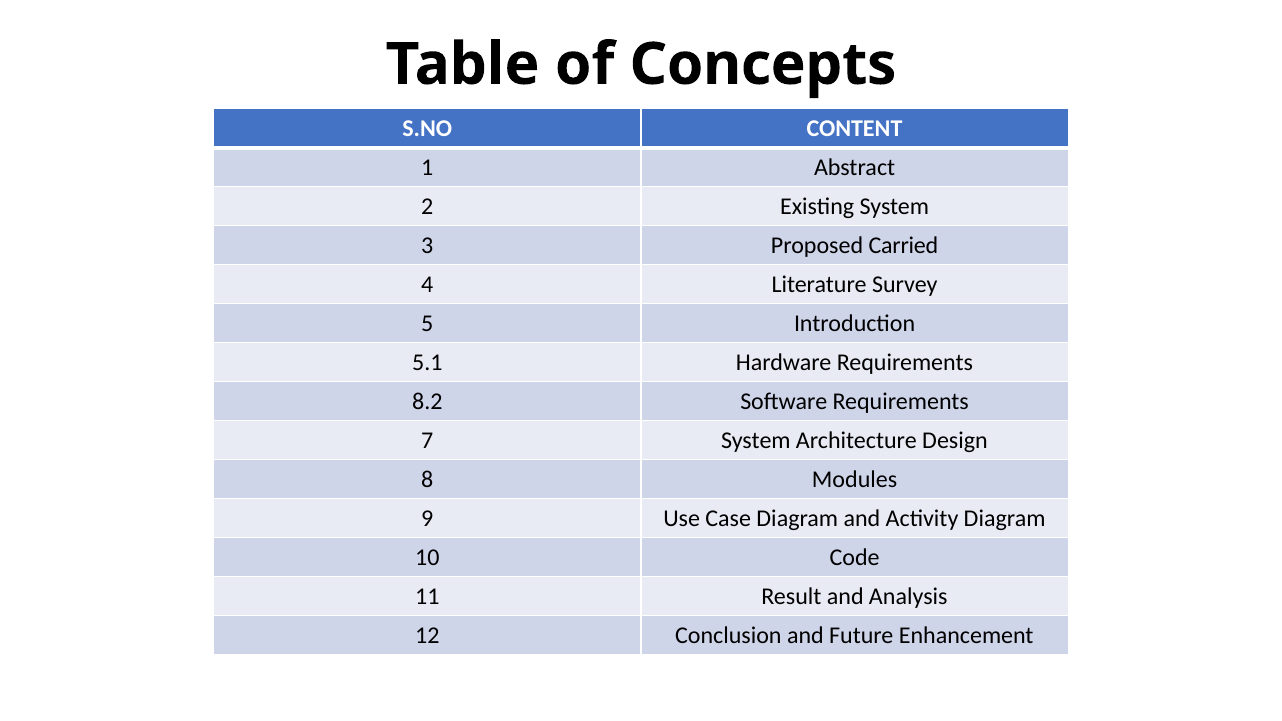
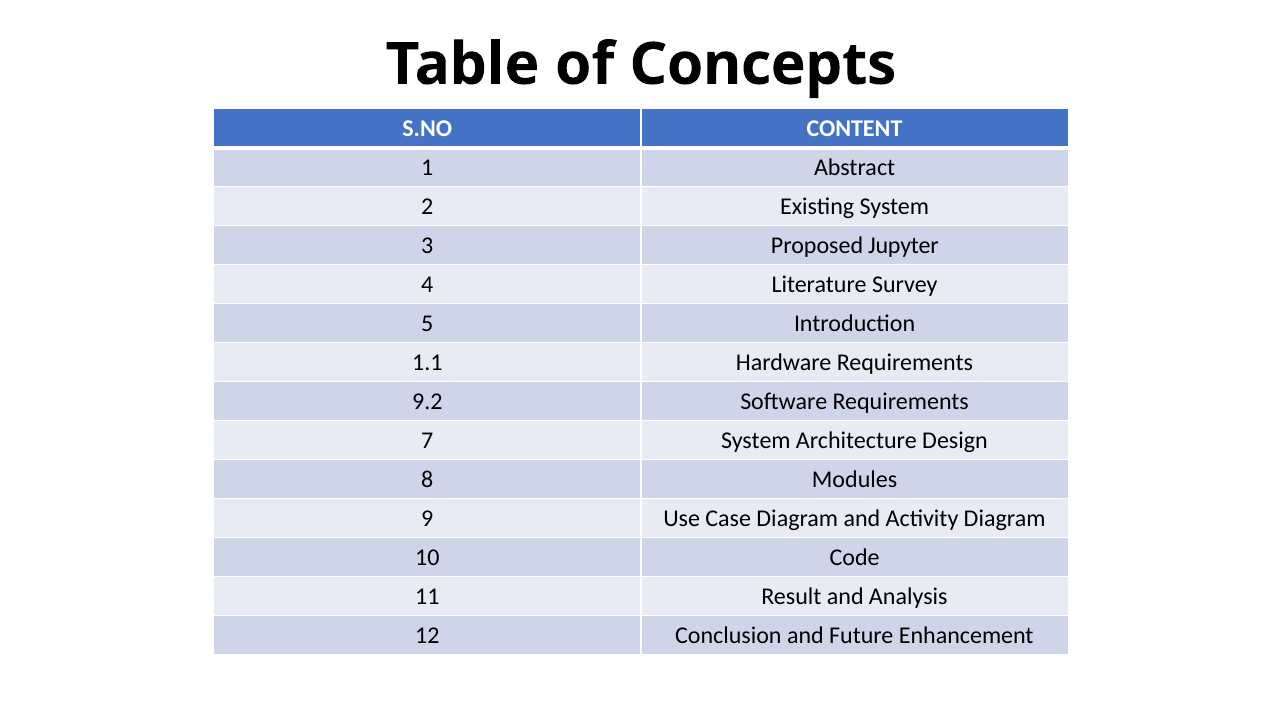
Carried: Carried -> Jupyter (903, 246)
5.1: 5.1 -> 1.1 (427, 363)
8.2: 8.2 -> 9.2 (427, 402)
